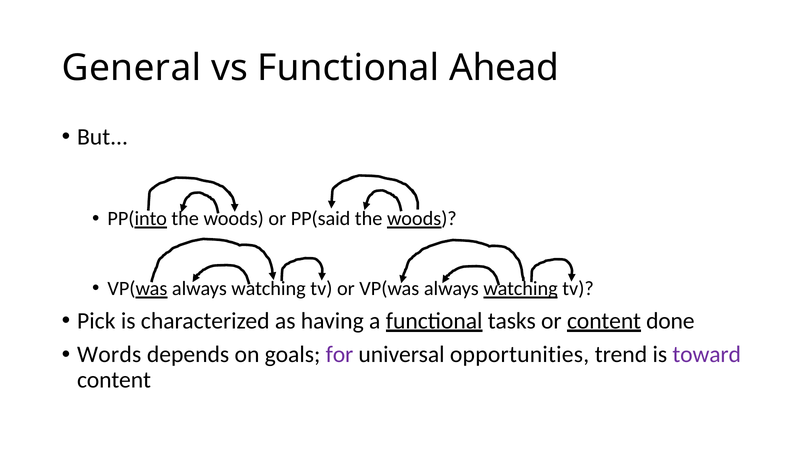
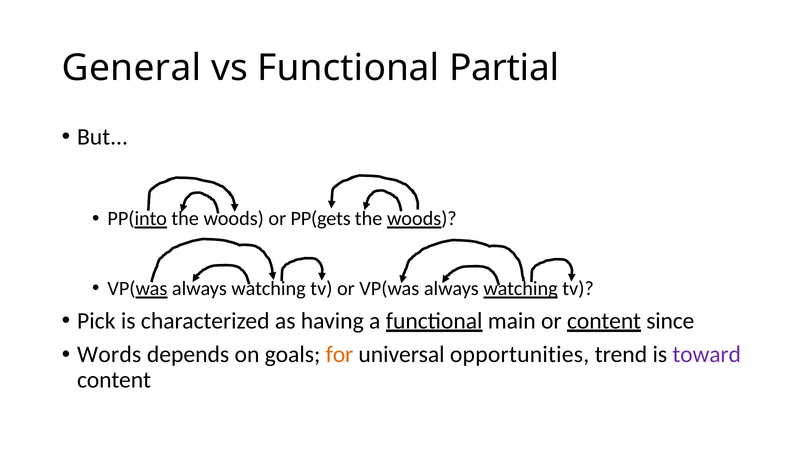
Ahead: Ahead -> Partial (504, 68)
PP(said: PP(said -> PP(gets (321, 219)
tasks: tasks -> main (512, 321)
done: done -> since (670, 321)
for colour: purple -> orange (339, 355)
